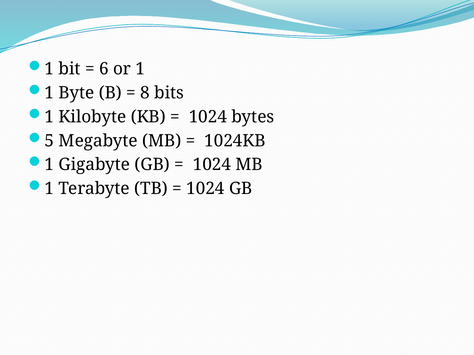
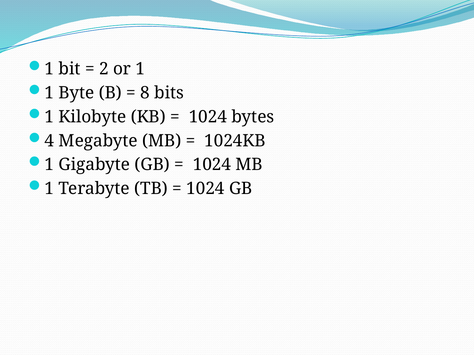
6: 6 -> 2 (104, 69)
5: 5 -> 4 (49, 141)
